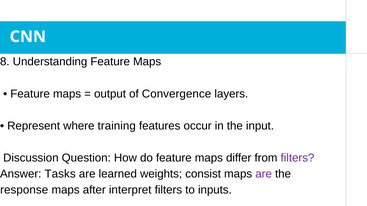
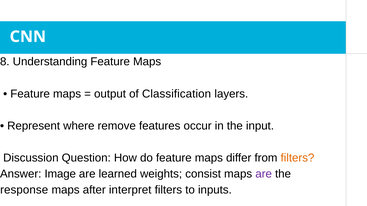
Convergence: Convergence -> Classification (177, 94)
training: training -> remove (117, 126)
filters colour: purple -> orange (297, 158)
Tasks: Tasks -> Image (60, 174)
